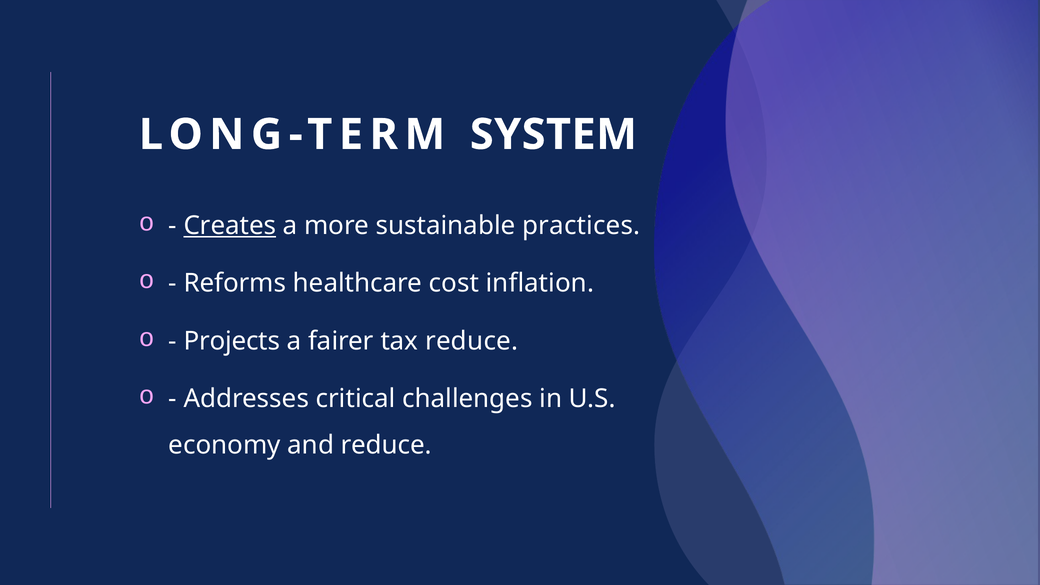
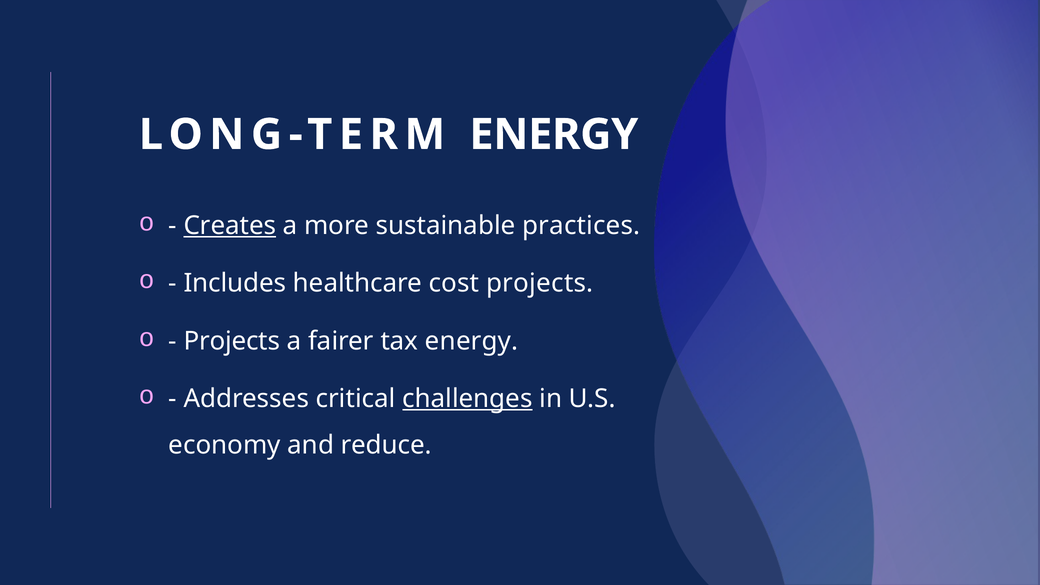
LONG-TERM SYSTEM: SYSTEM -> ENERGY (554, 135)
Reforms: Reforms -> Includes (235, 283)
cost inflation: inflation -> projects (540, 283)
tax reduce: reduce -> energy (472, 341)
challenges underline: none -> present (467, 399)
